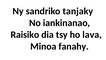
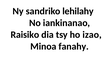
tanjaky: tanjaky -> lehilahy (78, 11)
lava: lava -> izao (92, 34)
